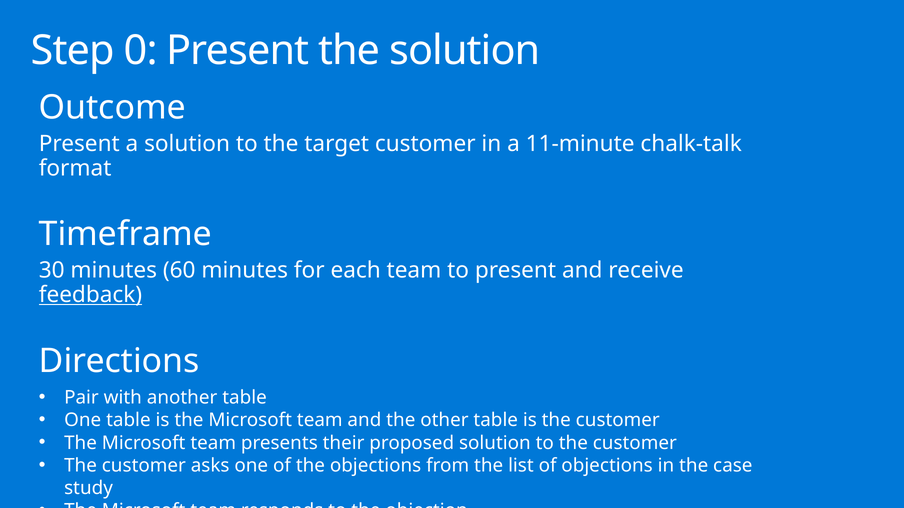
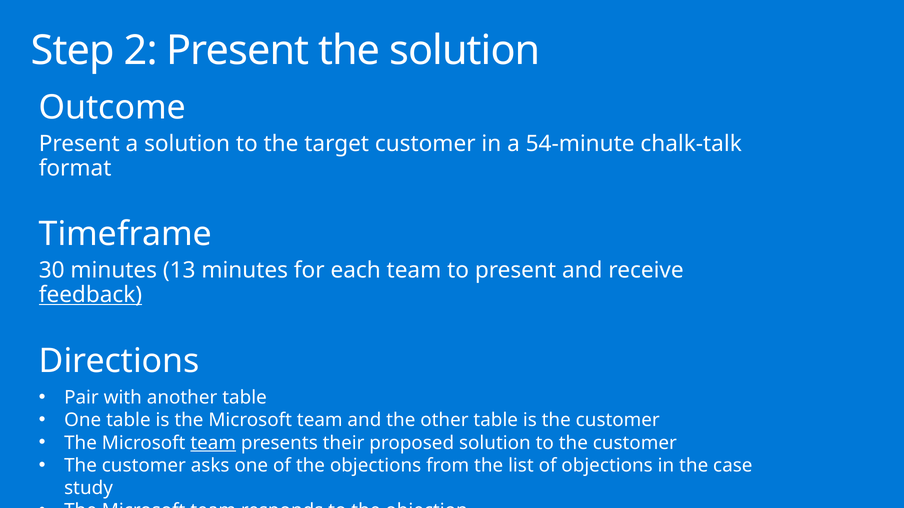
0: 0 -> 2 (141, 50)
11-minute: 11-minute -> 54-minute (580, 144)
60: 60 -> 13 (179, 271)
team underline: none -> present (213, 443)
